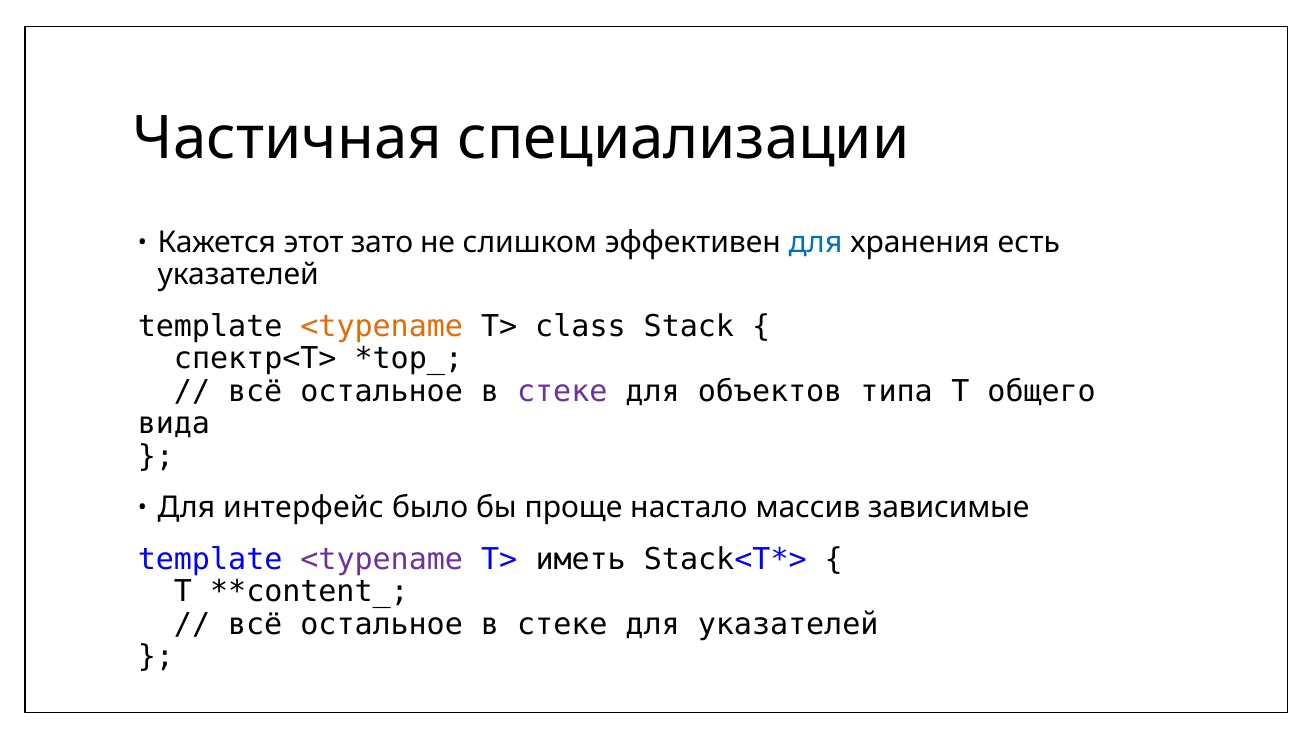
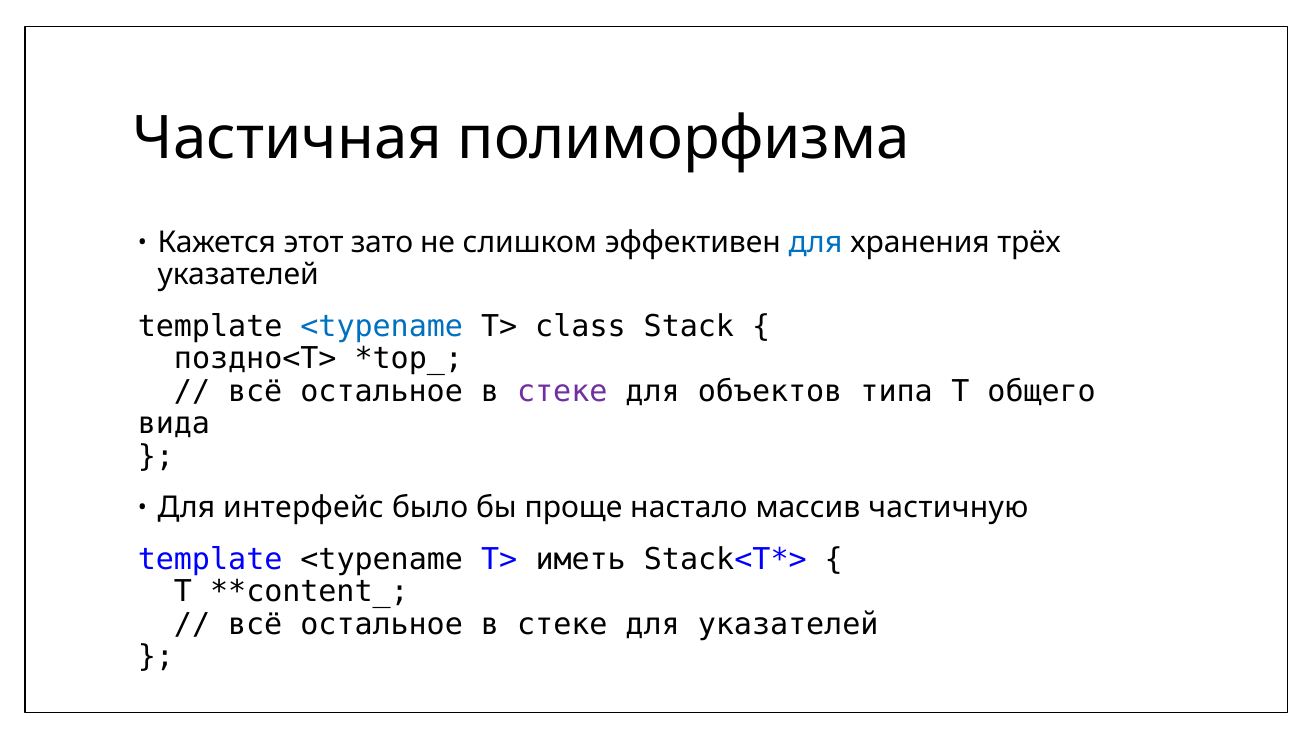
специализации: специализации -> полиморфизма (684, 138)
есть: есть -> трёх (1029, 243)
<typename colour: orange -> blue (382, 327)
спектр<T>: спектр<T> -> поздно<T> (255, 359)
зависимые: зависимые -> частичную (948, 508)
<typename colour: purple -> black (382, 560)
